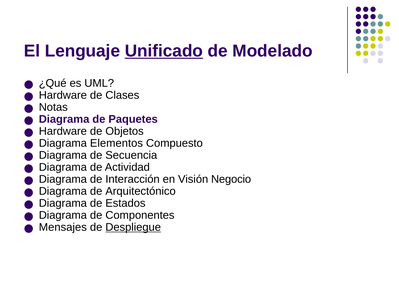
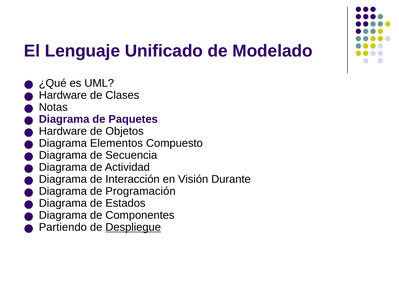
Unificado underline: present -> none (164, 51)
Negocio: Negocio -> Durante (231, 179)
Arquitectónico: Arquitectónico -> Programación (141, 191)
Mensajes: Mensajes -> Partiendo (63, 227)
